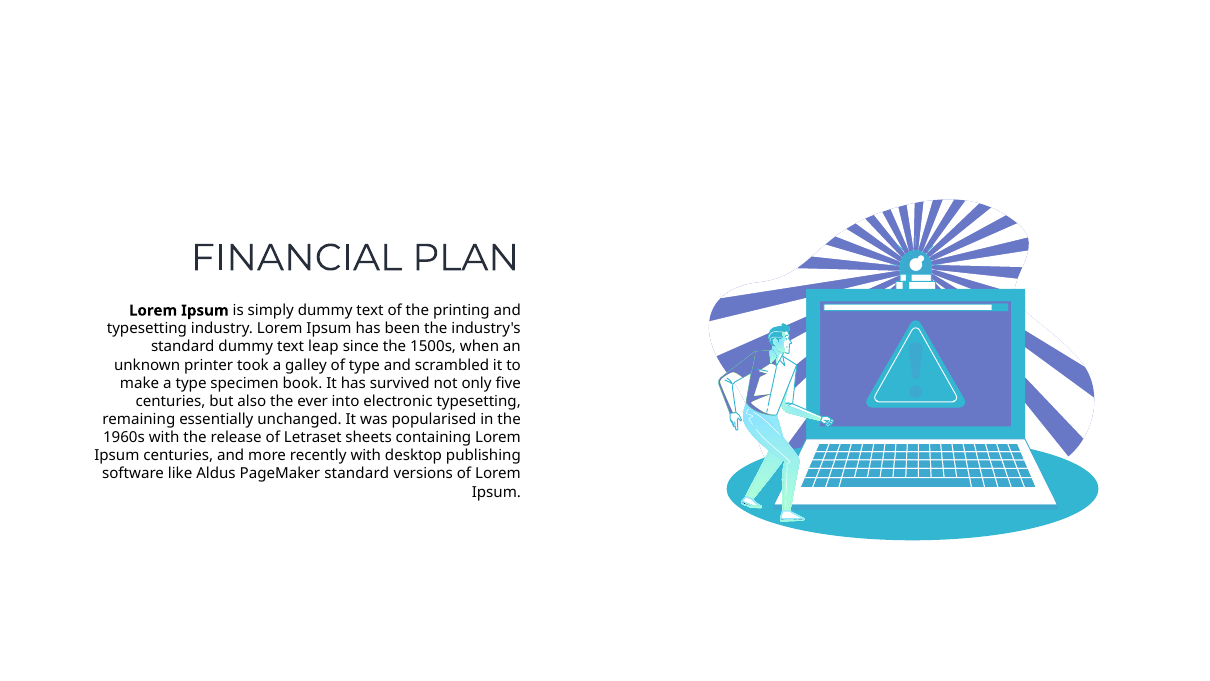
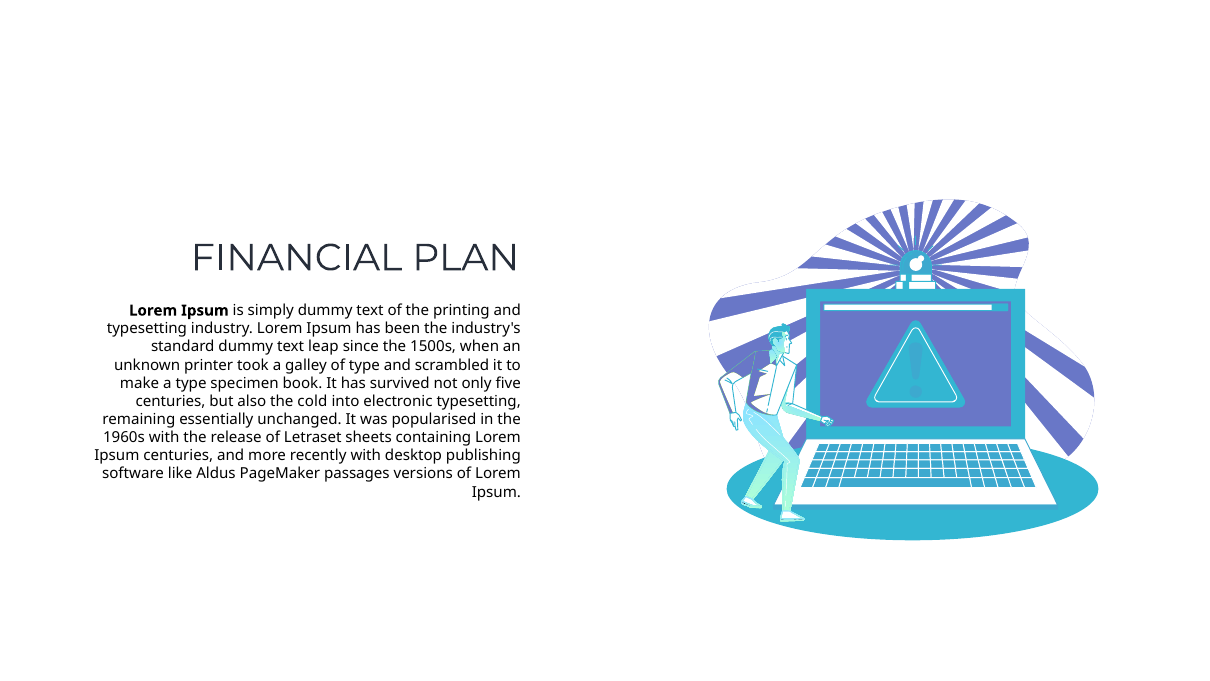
ever: ever -> cold (312, 401)
PageMaker standard: standard -> passages (357, 474)
